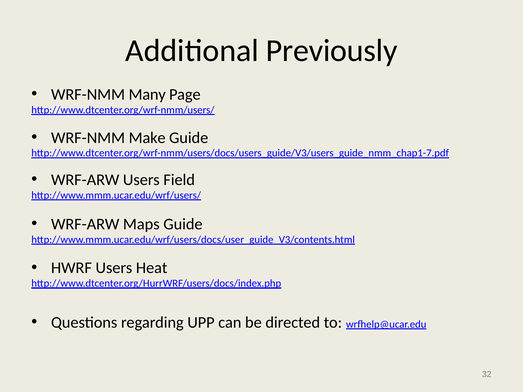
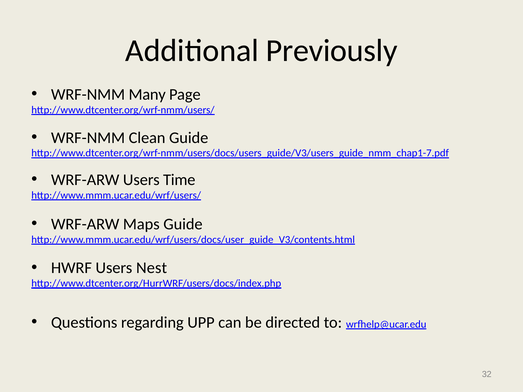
Make: Make -> Clean (147, 138)
Field: Field -> Time (179, 180)
Heat: Heat -> Nest (152, 268)
